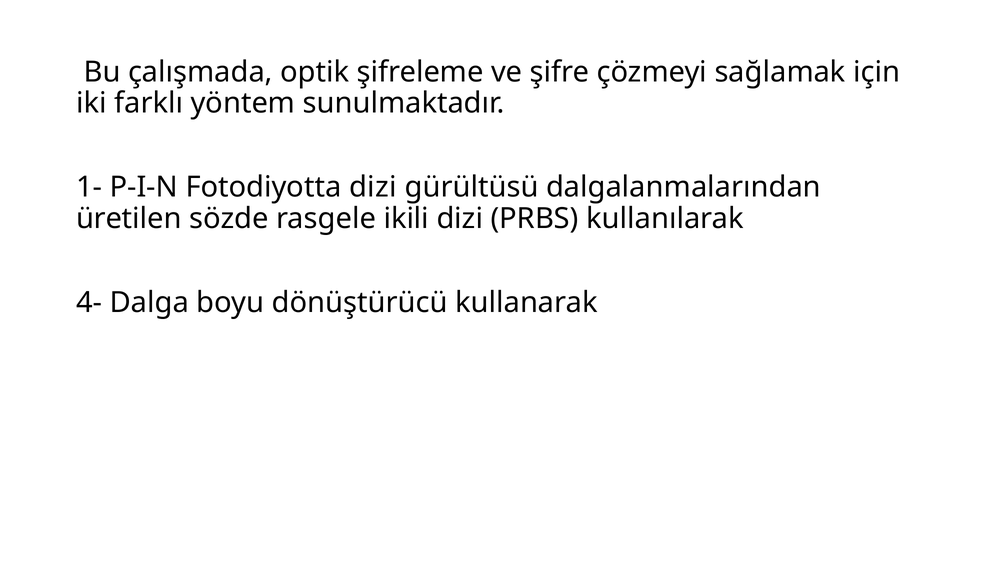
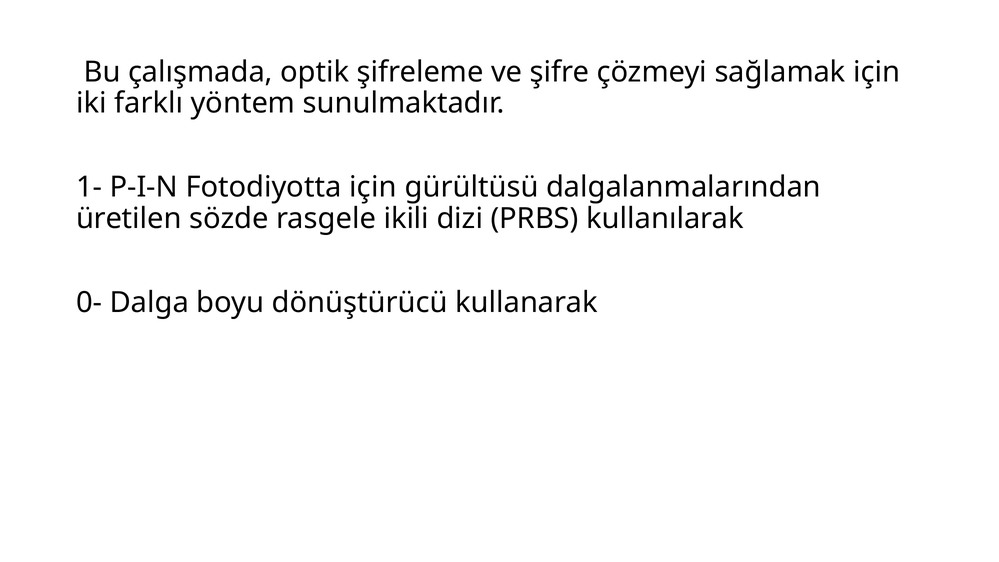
Fotodiyotta dizi: dizi -> için (373, 187)
4-: 4- -> 0- (89, 302)
